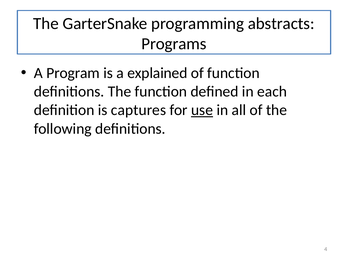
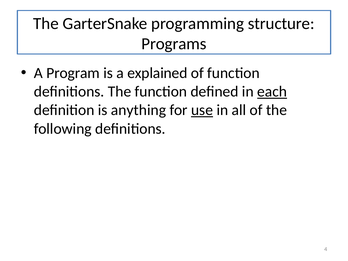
abstracts: abstracts -> structure (281, 24)
each underline: none -> present (272, 92)
captures: captures -> anything (139, 110)
